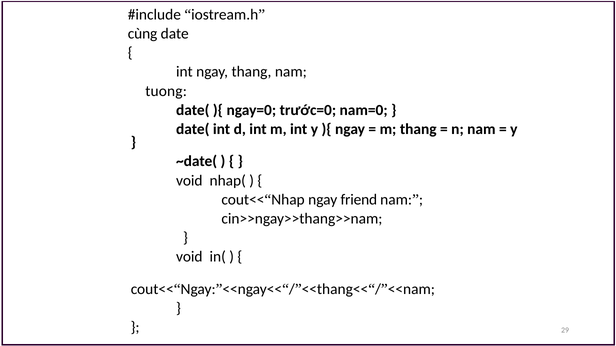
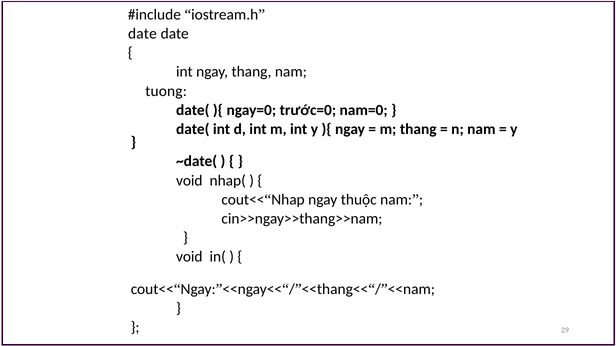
cùng: cùng -> date (142, 34)
friend: friend -> thuộc (359, 200)
